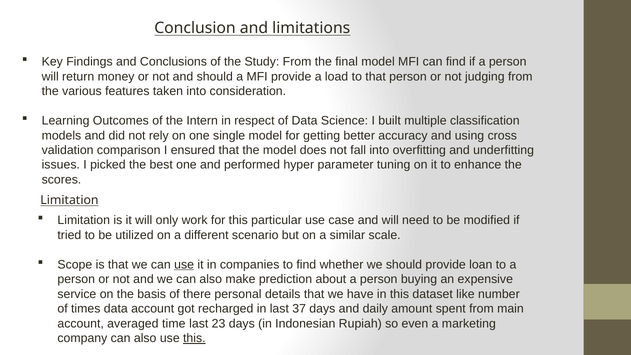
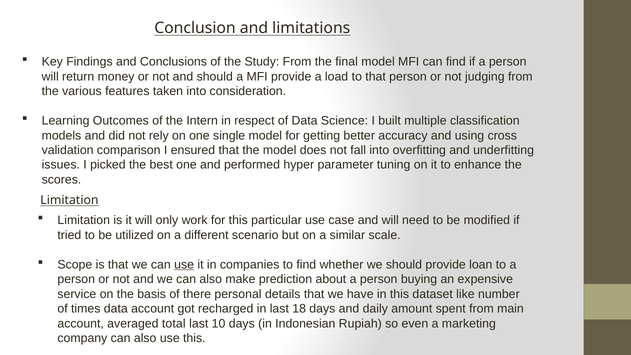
37: 37 -> 18 (299, 309)
time: time -> total (174, 323)
23: 23 -> 10 (219, 323)
this underline: present -> none (194, 338)
